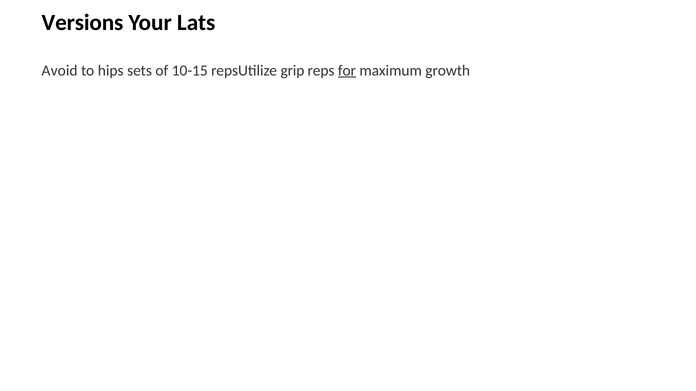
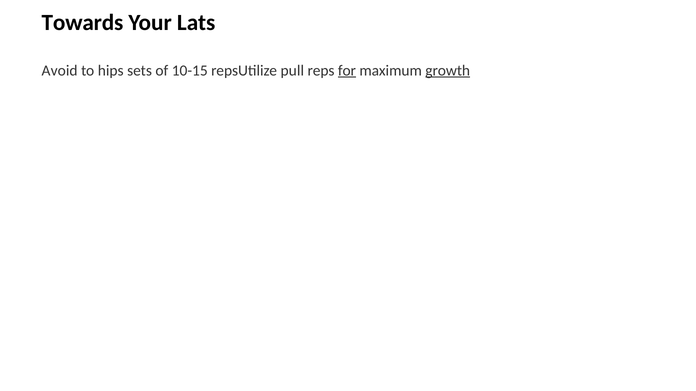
Versions: Versions -> Towards (82, 23)
grip: grip -> pull (292, 71)
growth underline: none -> present (448, 71)
